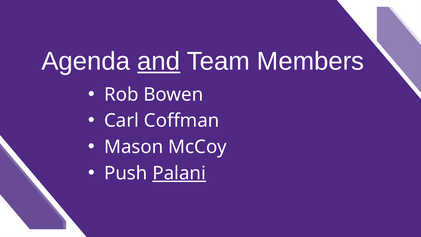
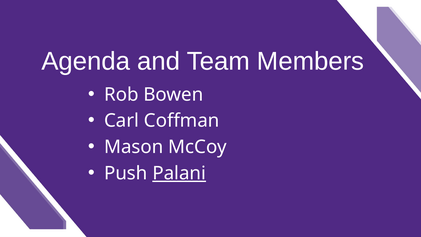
and underline: present -> none (159, 61)
